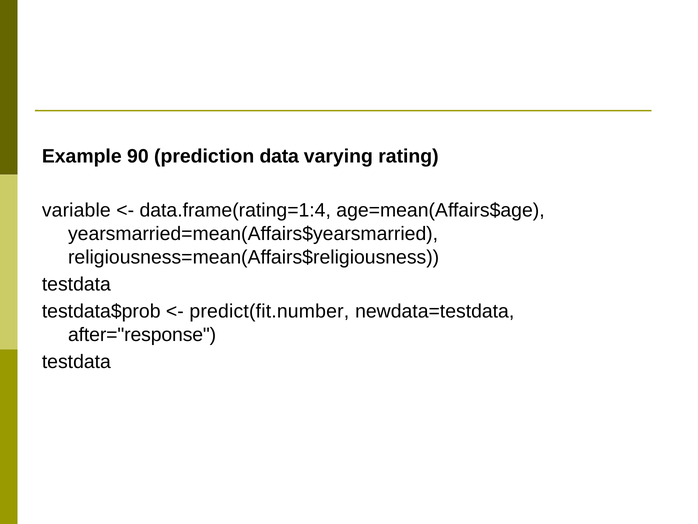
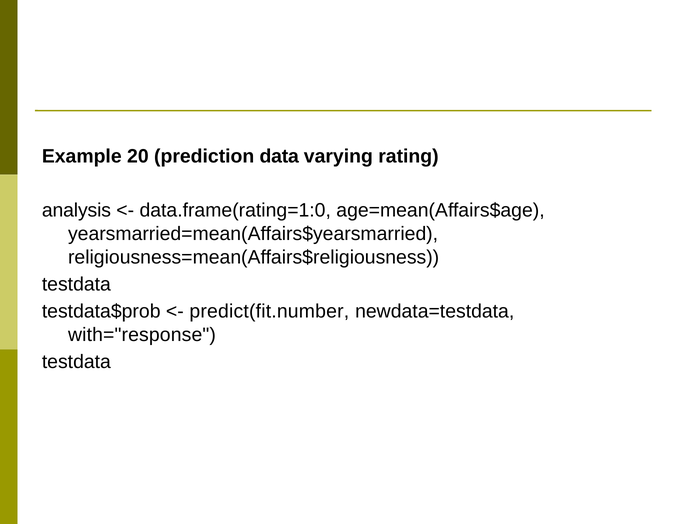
90: 90 -> 20 (138, 156)
variable: variable -> analysis (76, 210)
data.frame(rating=1:4: data.frame(rating=1:4 -> data.frame(rating=1:0 (235, 210)
after="response: after="response -> with="response (142, 335)
